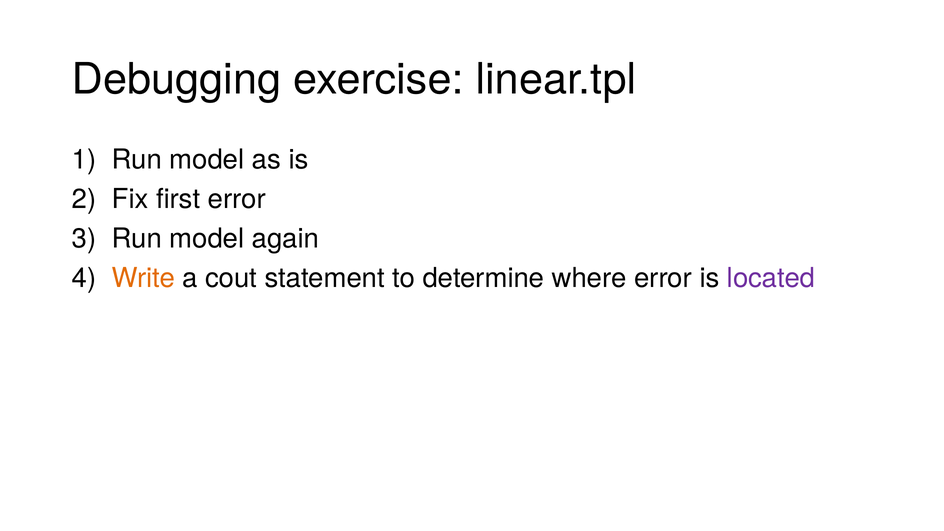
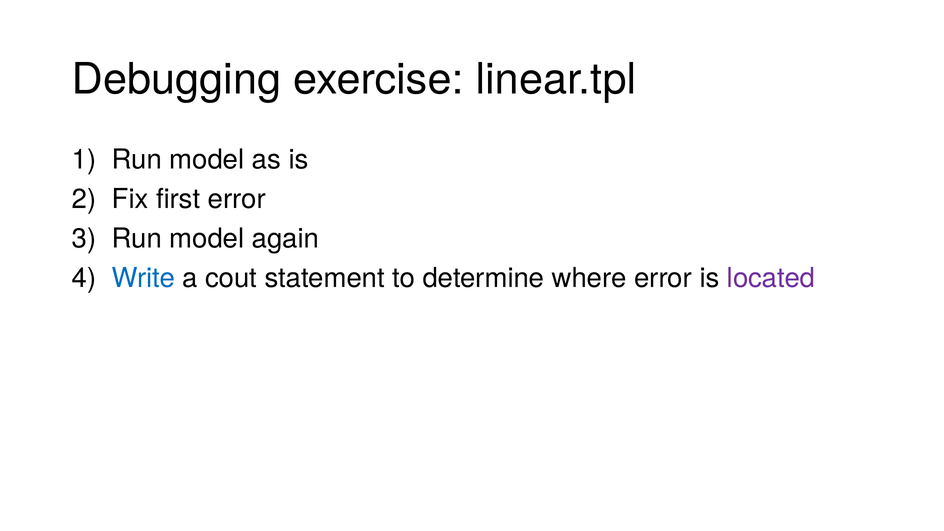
Write colour: orange -> blue (143, 278)
